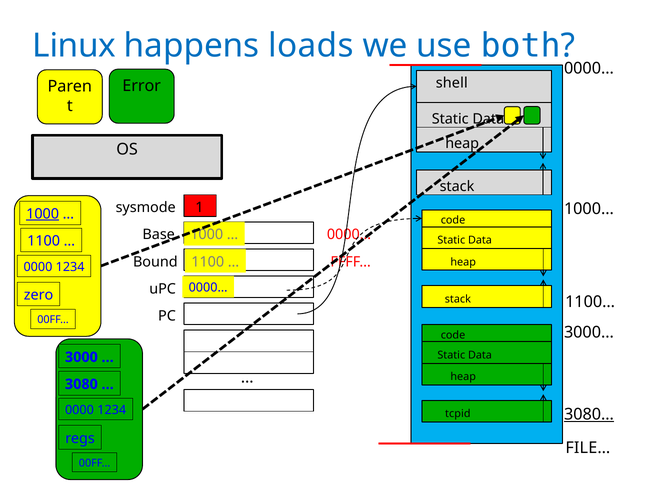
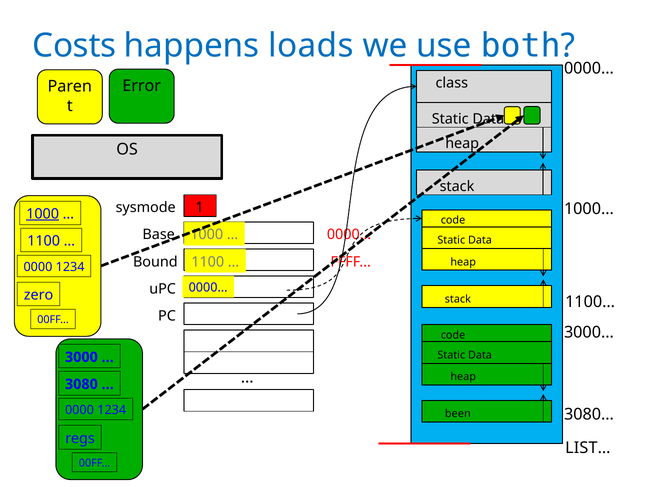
Linux: Linux -> Costs (74, 46)
shell: shell -> class (452, 83)
3080… underline: present -> none (589, 414)
tcpid: tcpid -> been (458, 414)
FILE…: FILE… -> LIST… (588, 448)
